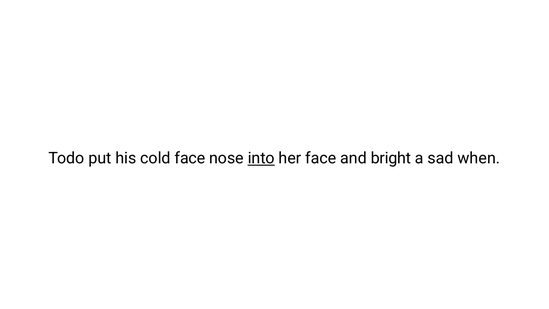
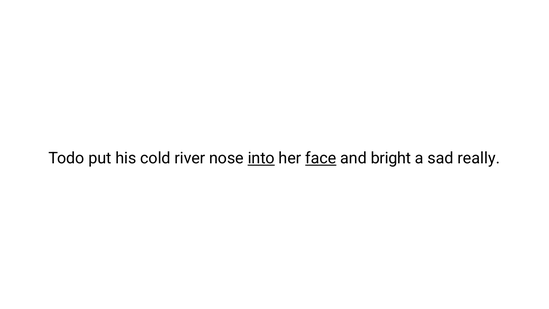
cold face: face -> river (190, 158)
face underline: none -> present (321, 158)
when: when -> really (479, 158)
